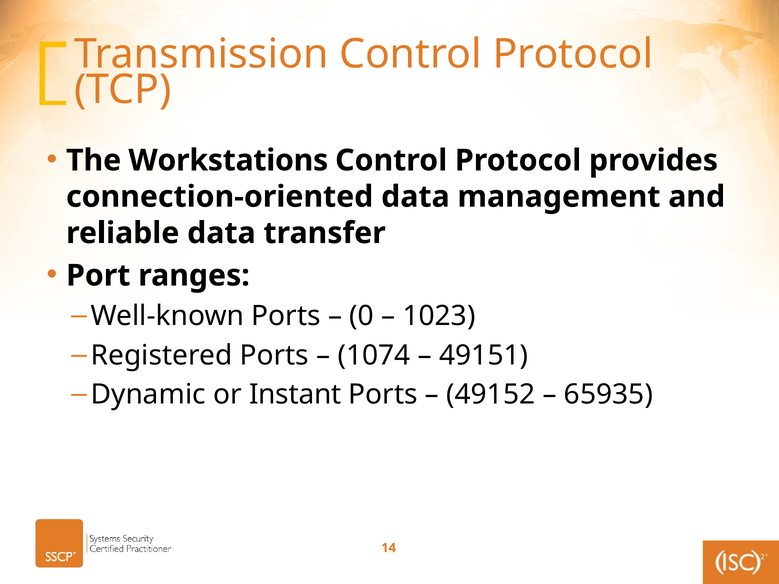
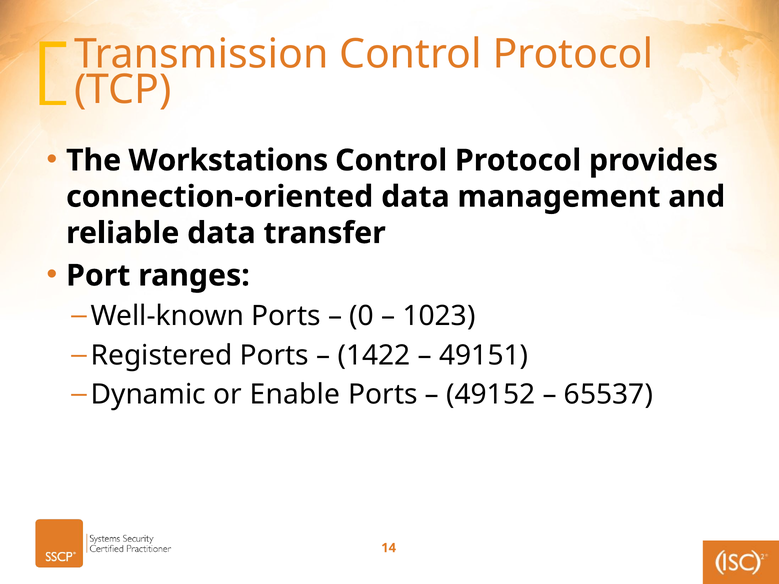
1074: 1074 -> 1422 (374, 356)
Instant: Instant -> Enable (295, 395)
65935: 65935 -> 65537 (608, 395)
